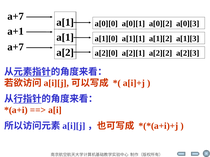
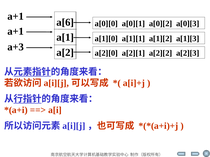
a+7: a+7 -> a+1 (16, 16)
a[1: a[1 -> a[6 (65, 22)
a+7: a+7 -> a+3 (16, 47)
